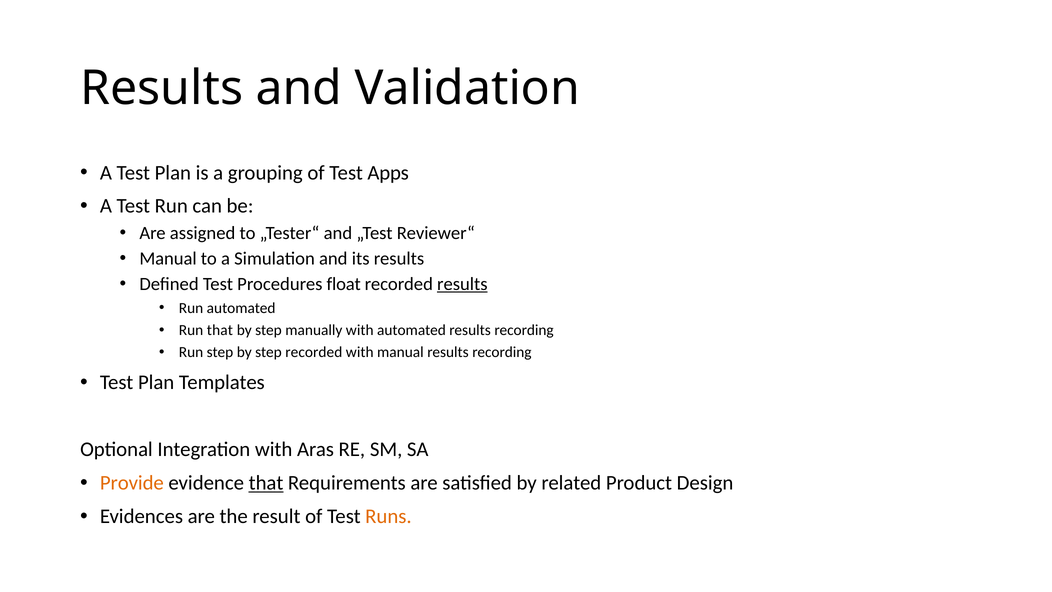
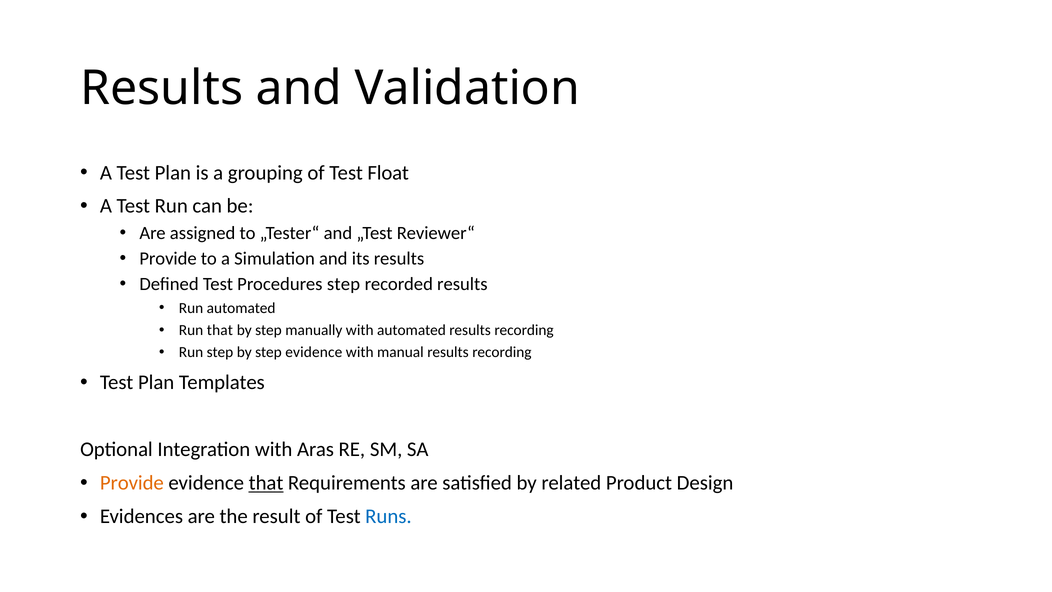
Apps: Apps -> Float (388, 173)
Manual: Manual -> Provide (168, 258)
Procedures float: float -> step (343, 284)
results underline: present -> none (462, 284)
step recorded: recorded -> evidence (314, 352)
Runs colour: orange -> blue (388, 516)
